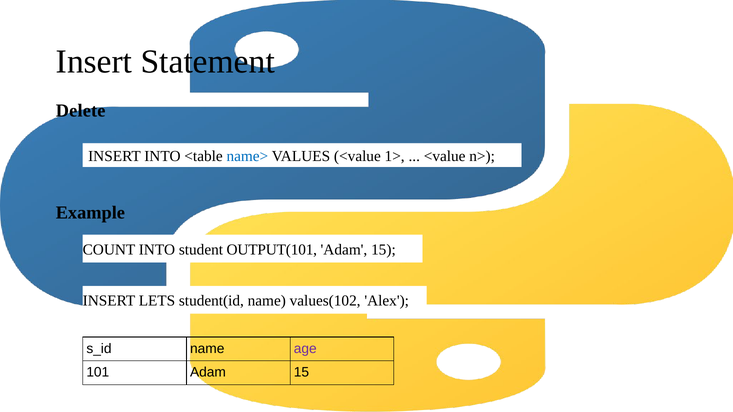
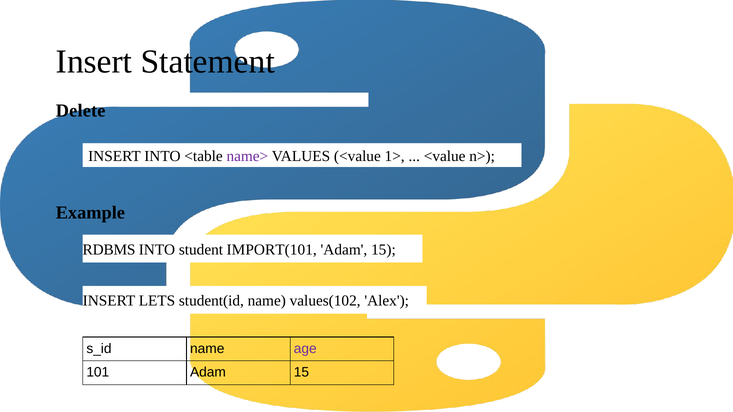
name> colour: blue -> purple (247, 156)
COUNT: COUNT -> RDBMS (109, 250)
OUTPUT(101: OUTPUT(101 -> IMPORT(101 (272, 250)
